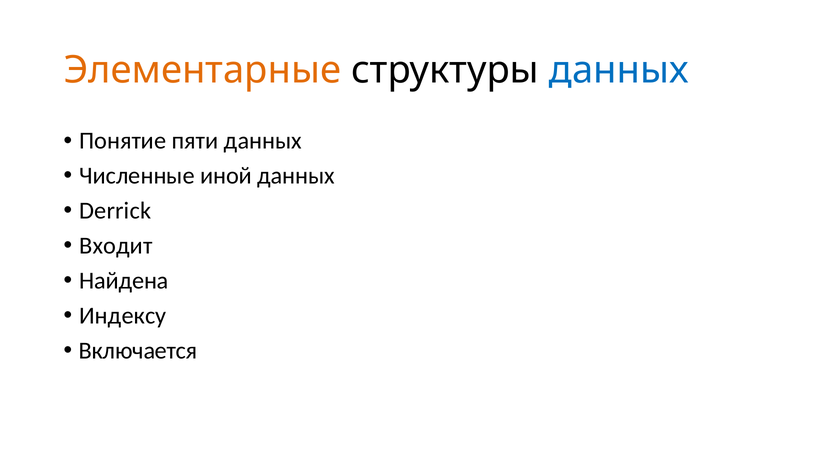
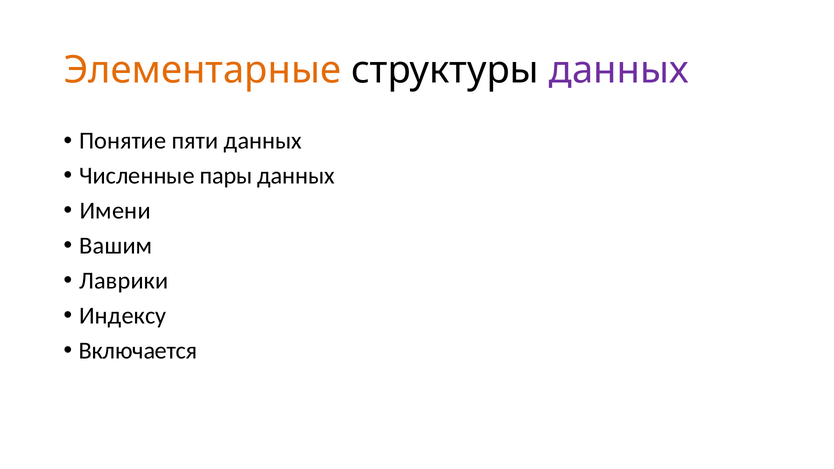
данных colour: blue -> purple (619, 70)
иной: иной -> пары (226, 176)
Derrick: Derrick -> Имени (115, 211)
Входит: Входит -> Вашим (116, 246)
Найдена: Найдена -> Лаврики (124, 281)
